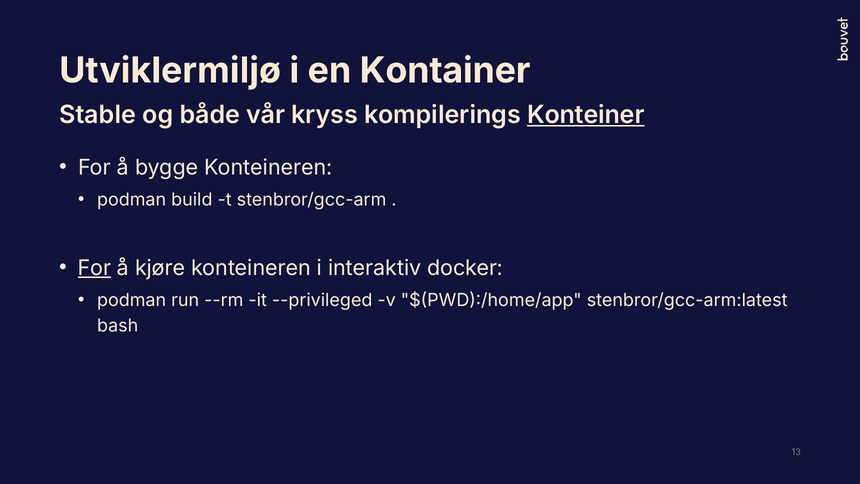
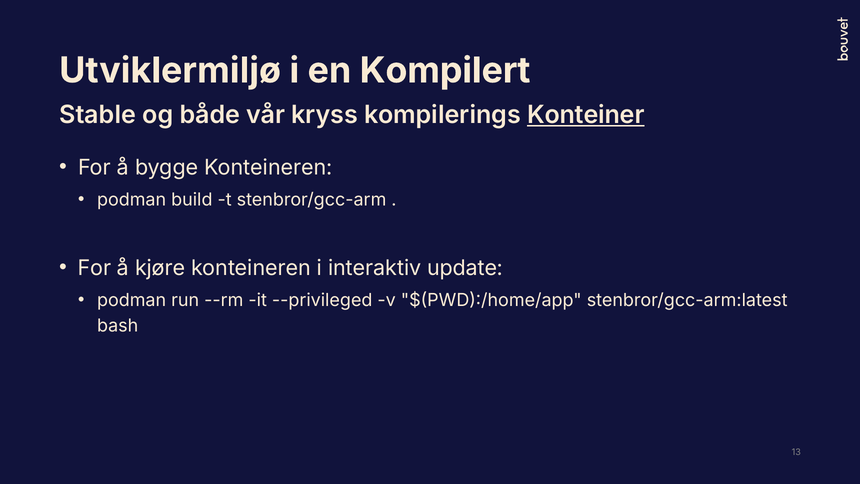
Kontainer: Kontainer -> Kompilert (445, 71)
For underline: present -> none (95, 268)
docker: docker -> update (465, 268)
